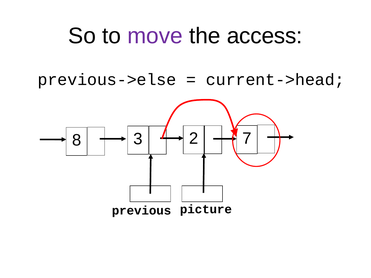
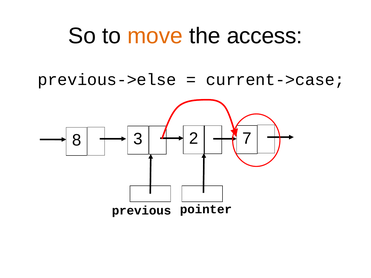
move colour: purple -> orange (155, 36)
current->head: current->head -> current->case (275, 80)
picture: picture -> pointer (206, 210)
